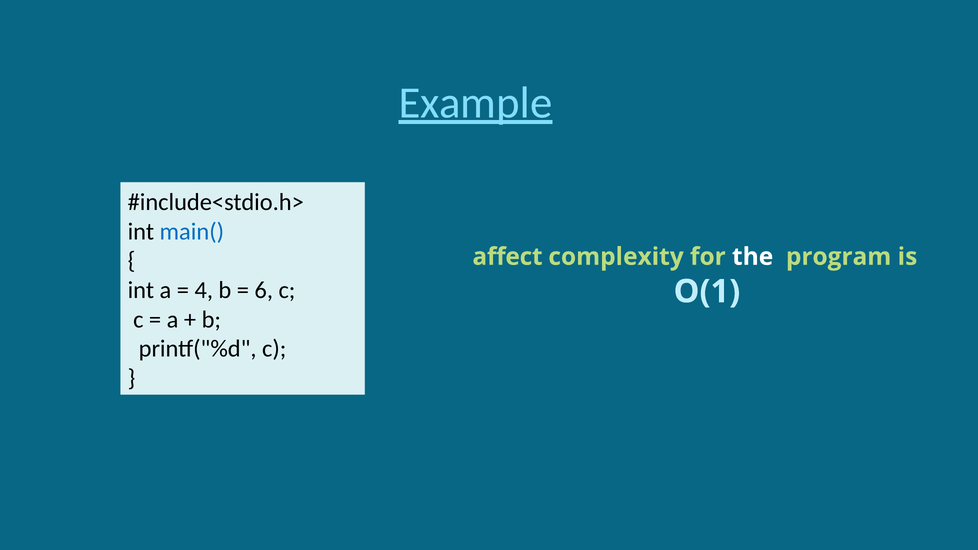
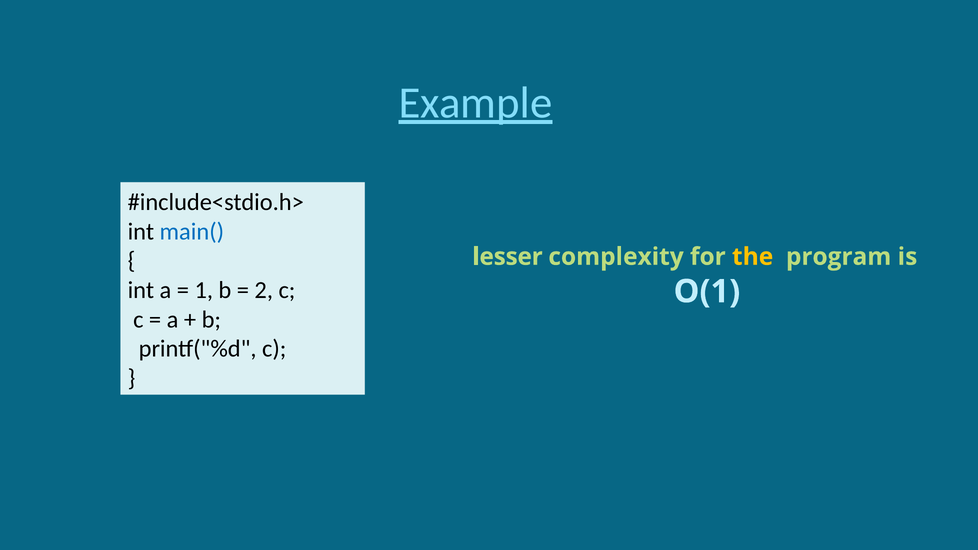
affect: affect -> lesser (508, 257)
the colour: white -> yellow (753, 257)
4: 4 -> 1 (204, 290)
6: 6 -> 2 (264, 290)
